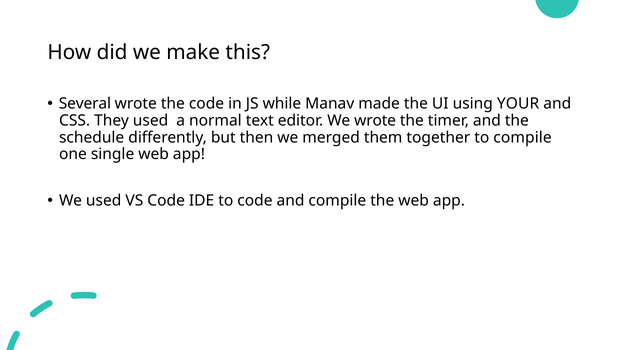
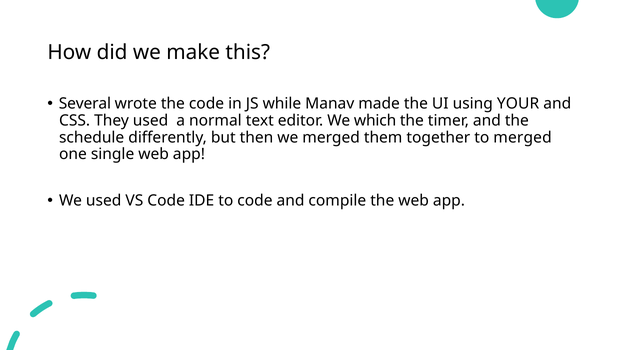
We wrote: wrote -> which (375, 121)
to compile: compile -> merged (523, 137)
